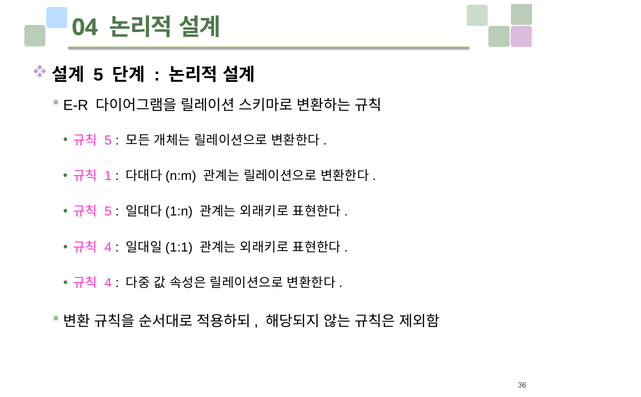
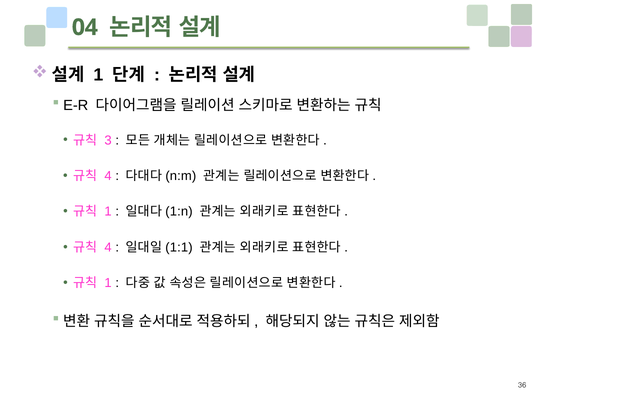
5: 5 -> 1 (98, 75)
5: 5 -> 3 (108, 140)
1: 1 -> 4 (108, 176)
5: 5 -> 1 (108, 212)
4: 4 -> 1 (108, 284)
